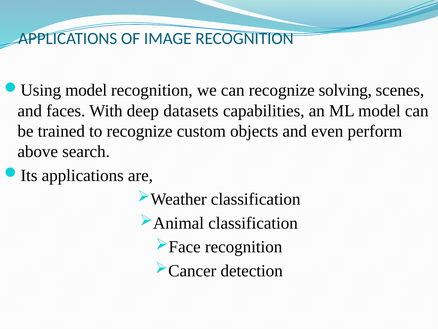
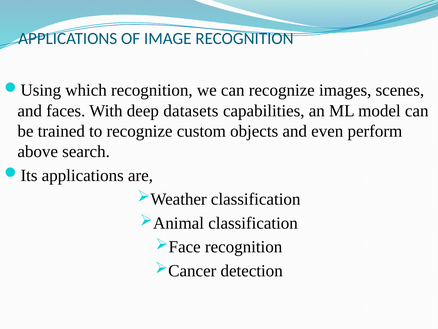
model: model -> which (86, 90)
solving: solving -> images (345, 90)
